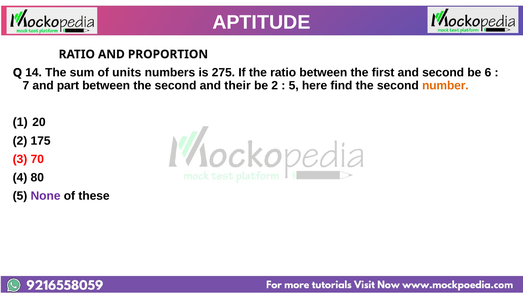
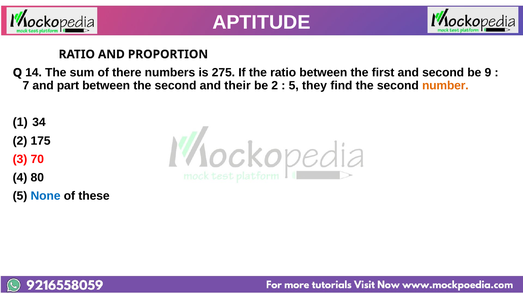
units: units -> there (127, 73)
6: 6 -> 9 (488, 73)
here: here -> they (314, 86)
20: 20 -> 34 (39, 122)
None colour: purple -> blue (46, 196)
